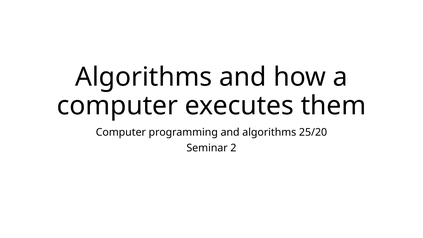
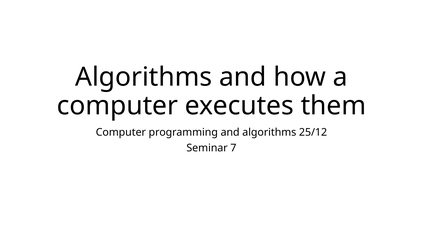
25/20: 25/20 -> 25/12 (313, 132)
2: 2 -> 7 (233, 148)
